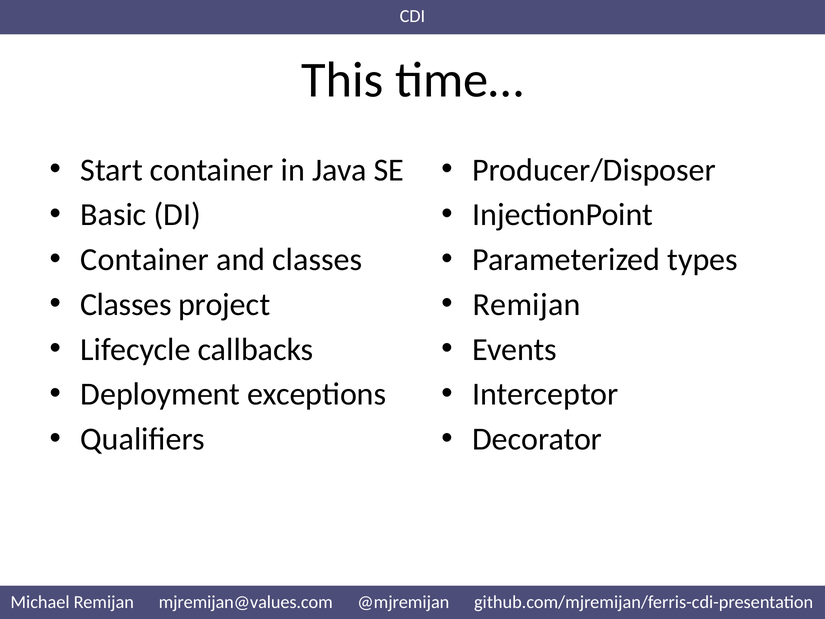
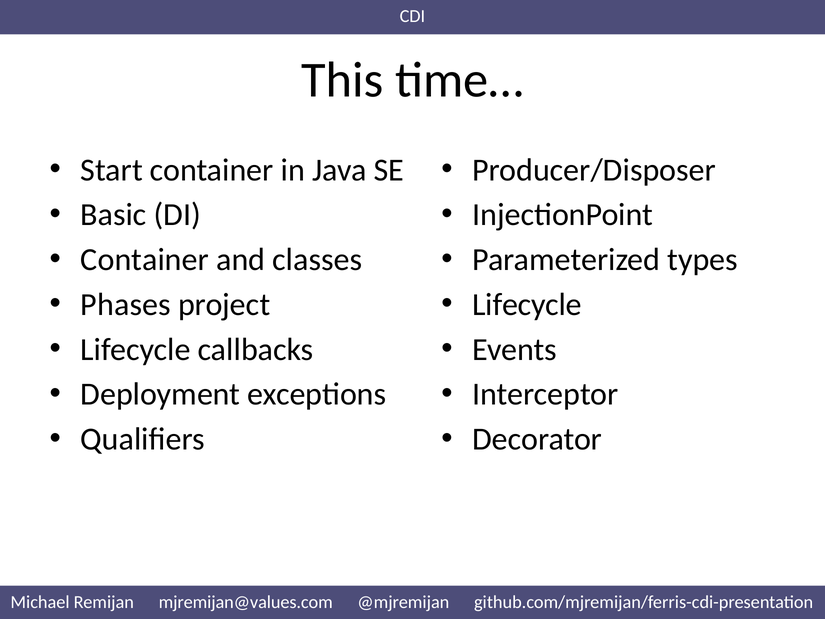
Remijan: Remijan -> Lifecycle (527, 304)
Classes: Classes -> Phases (126, 305)
